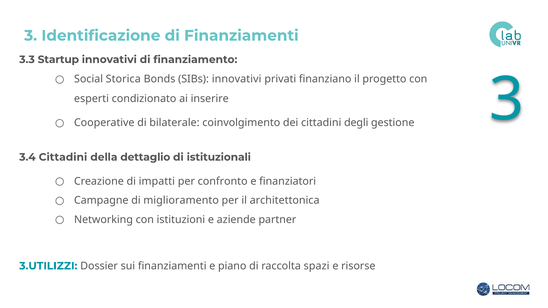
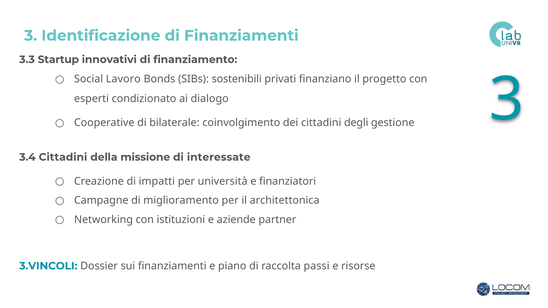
Storica: Storica -> Lavoro (123, 79)
SIBs innovativi: innovativi -> sostenibili (237, 79)
inserire: inserire -> dialogo (210, 99)
dettaglio: dettaglio -> missione (145, 157)
istituzionali: istituzionali -> interessate (219, 157)
confronto: confronto -> università (223, 181)
3.UTILIZZI: 3.UTILIZZI -> 3.VINCOLI (48, 266)
spazi: spazi -> passi (317, 266)
